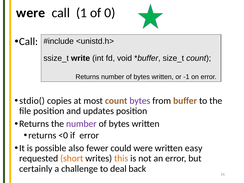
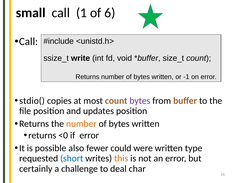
were: were -> small (31, 13)
0: 0 -> 6 (110, 13)
number colour: purple -> orange (81, 124)
written easy: easy -> type (194, 148)
short colour: orange -> blue (72, 158)
back: back -> char (137, 169)
